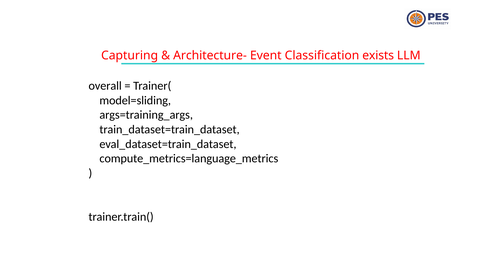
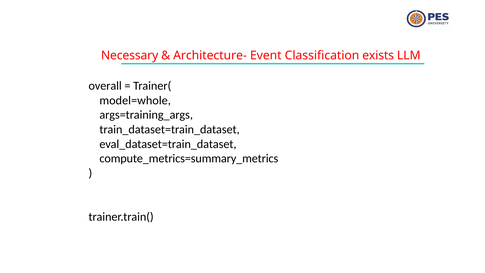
Capturing: Capturing -> Necessary (130, 55)
model=sliding: model=sliding -> model=whole (135, 100)
compute_metrics=language_metrics: compute_metrics=language_metrics -> compute_metrics=summary_metrics (189, 158)
